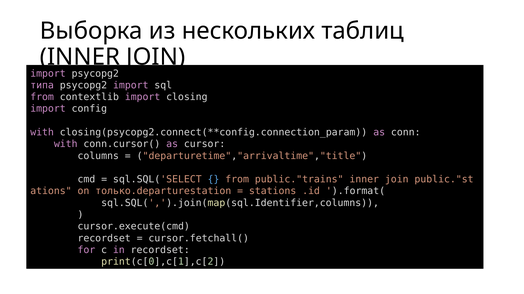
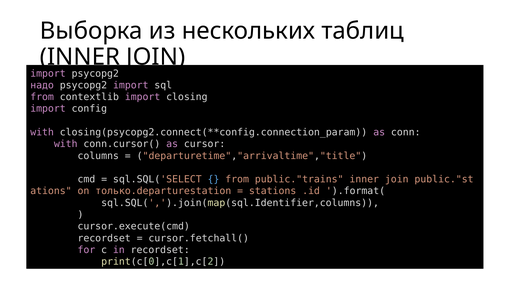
типа: типа -> надо (42, 85)
